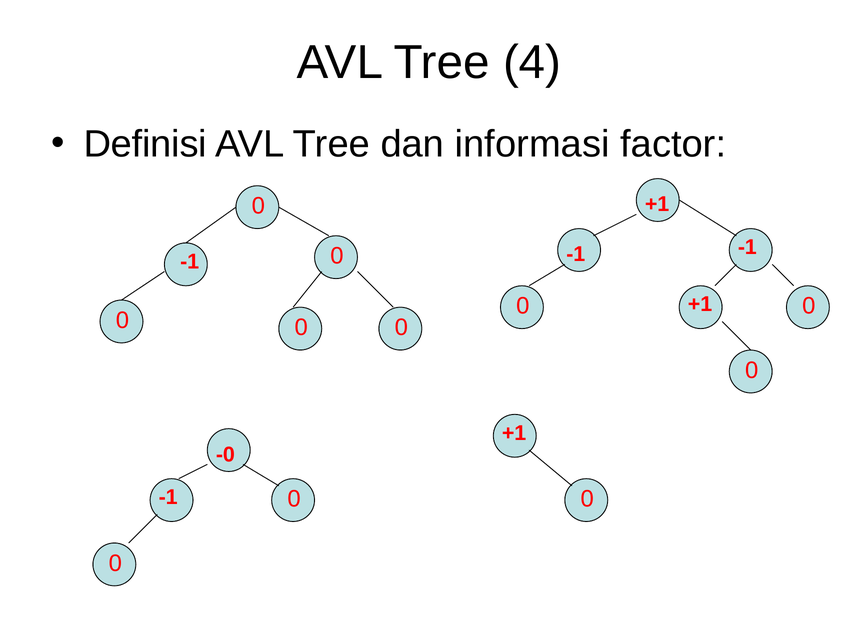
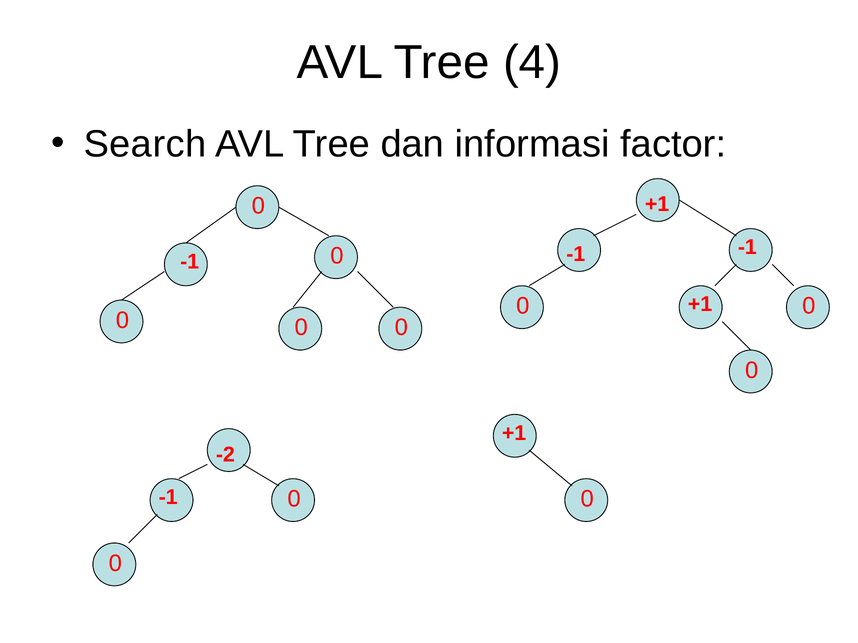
Definisi: Definisi -> Search (145, 144)
-0: -0 -> -2 (225, 455)
